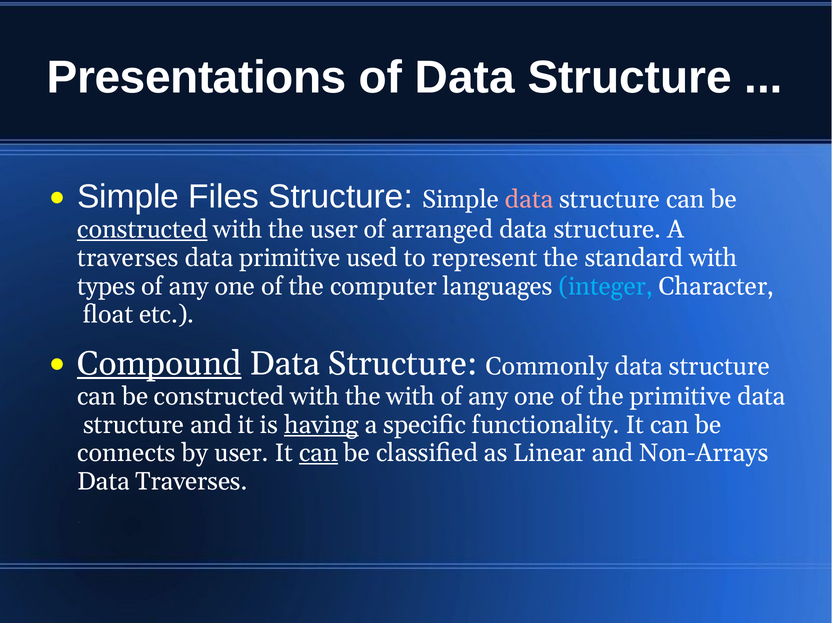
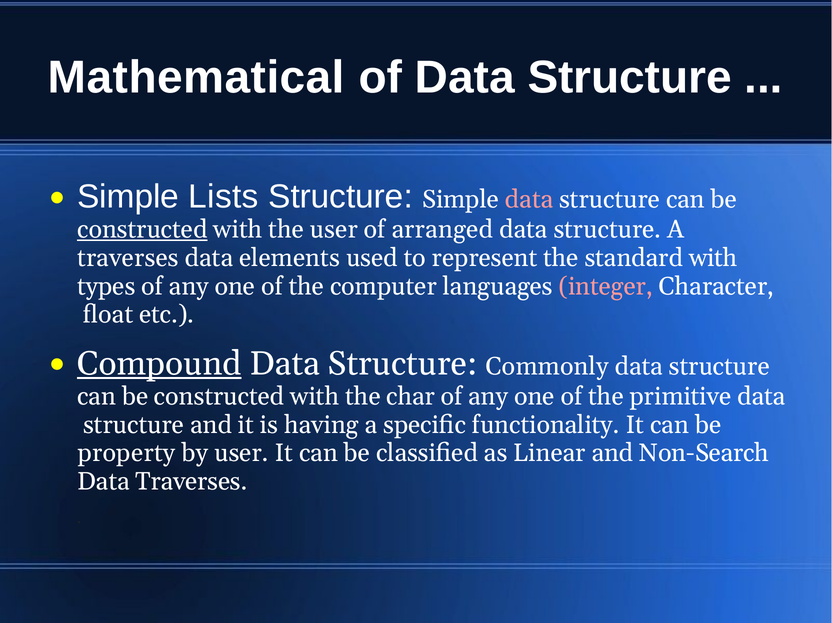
Presentations: Presentations -> Mathematical (196, 78)
Files: Files -> Lists (224, 197)
data primitive: primitive -> elements (290, 258)
integer colour: light blue -> pink (606, 286)
the with: with -> char (411, 397)
having underline: present -> none (321, 425)
connects: connects -> property (126, 453)
can underline: present -> none (318, 453)
Non-Arrays: Non-Arrays -> Non-Search (704, 453)
